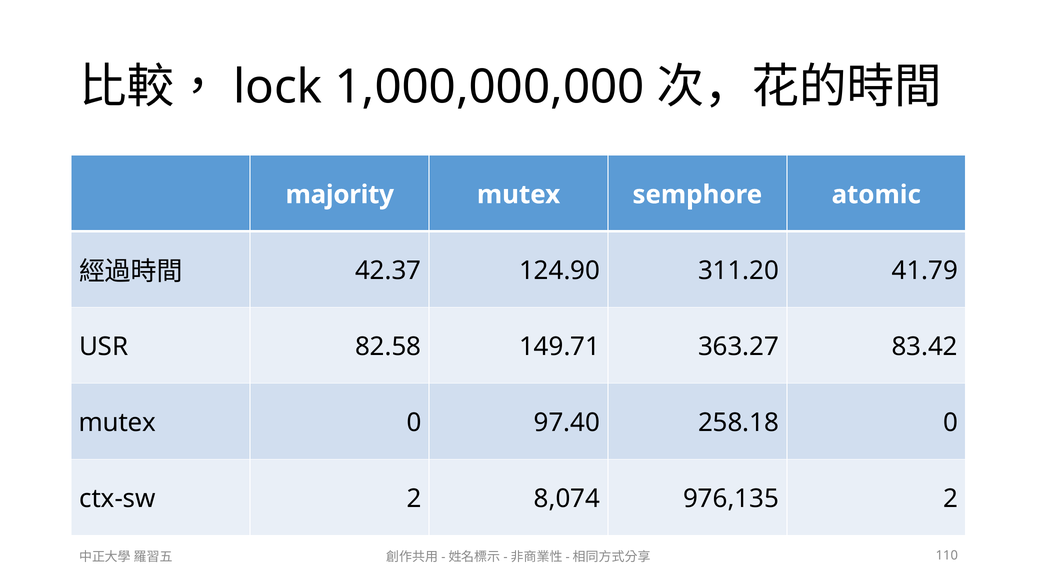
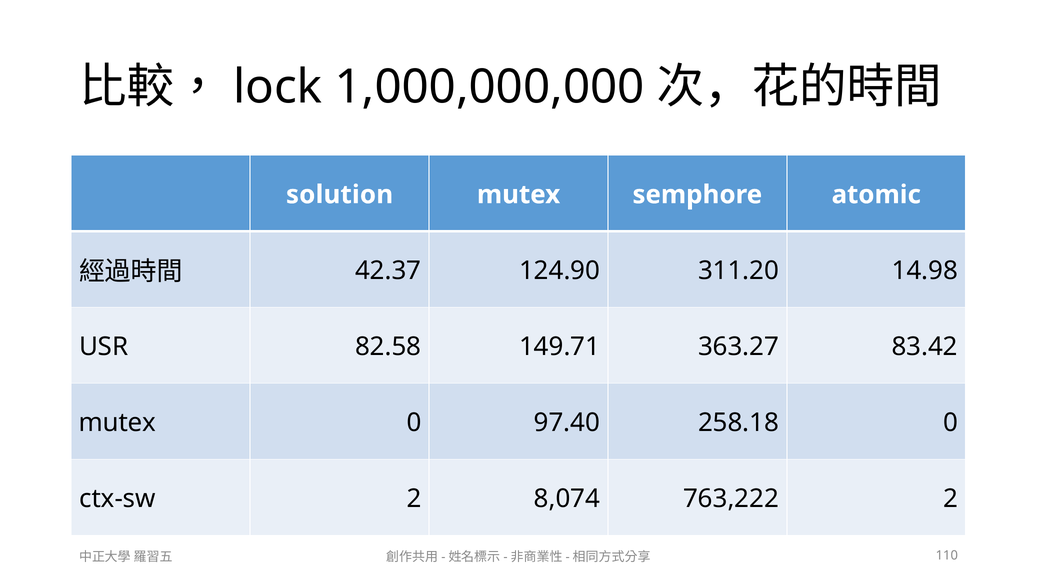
majority: majority -> solution (340, 195)
41.79: 41.79 -> 14.98 (925, 271)
976,135: 976,135 -> 763,222 (731, 499)
